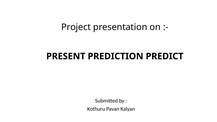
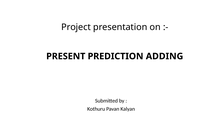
PREDICT: PREDICT -> ADDING (165, 56)
